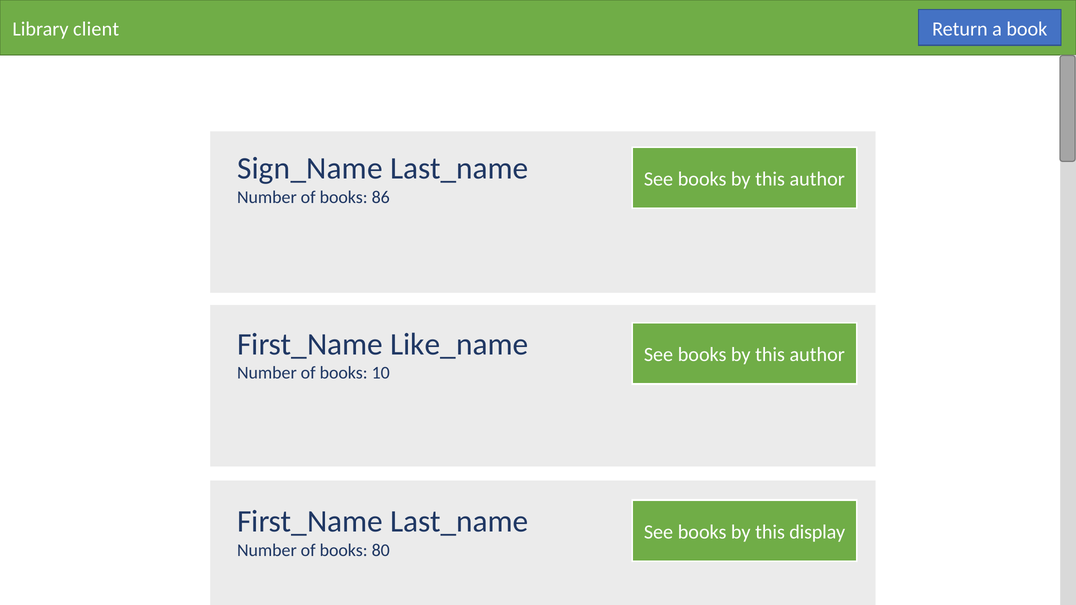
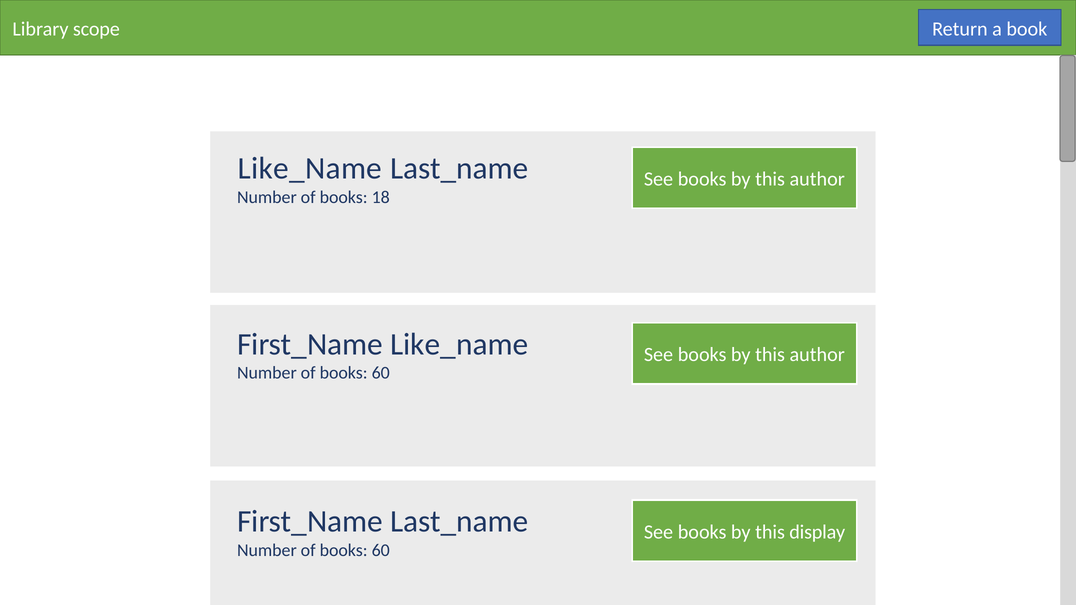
client: client -> scope (96, 29)
Sign_Name: Sign_Name -> Like_Name (310, 169)
86: 86 -> 18 (381, 197)
10: 10 -> 60 (381, 373)
80: 80 -> 60 (381, 550)
